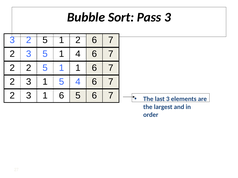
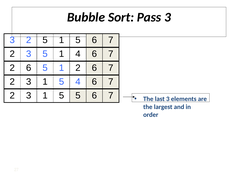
5 1 2: 2 -> 5 (78, 40)
2: 2 -> 6 (29, 68)
1 1: 1 -> 2 (78, 68)
6: 6 -> 5 (61, 96)
